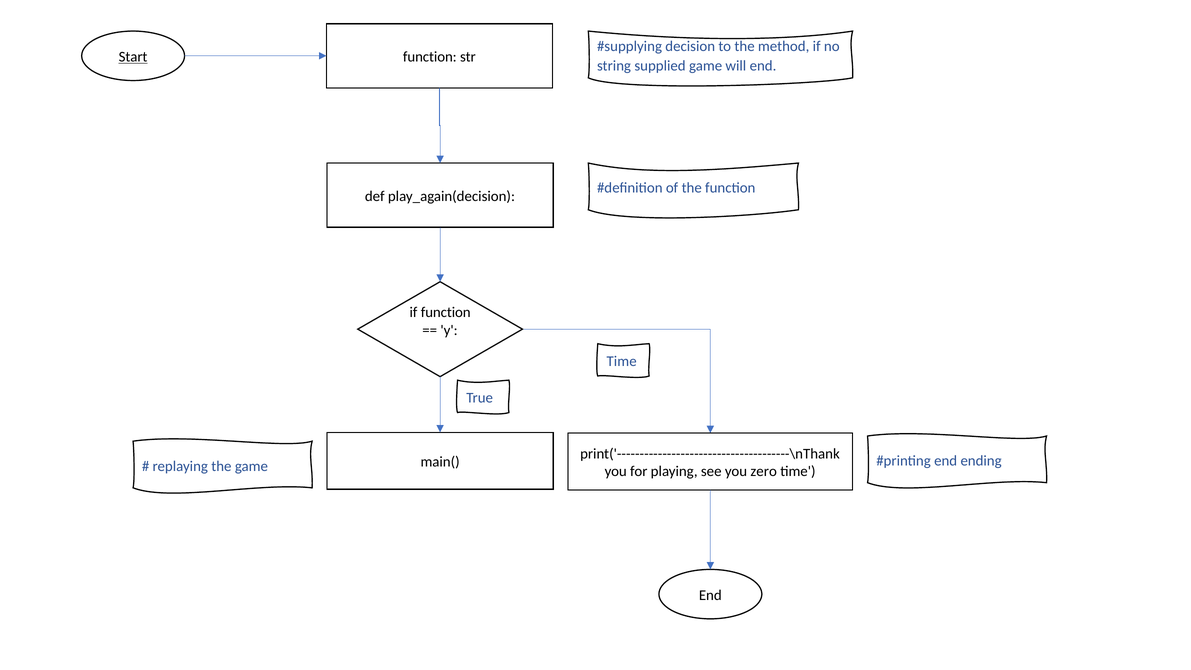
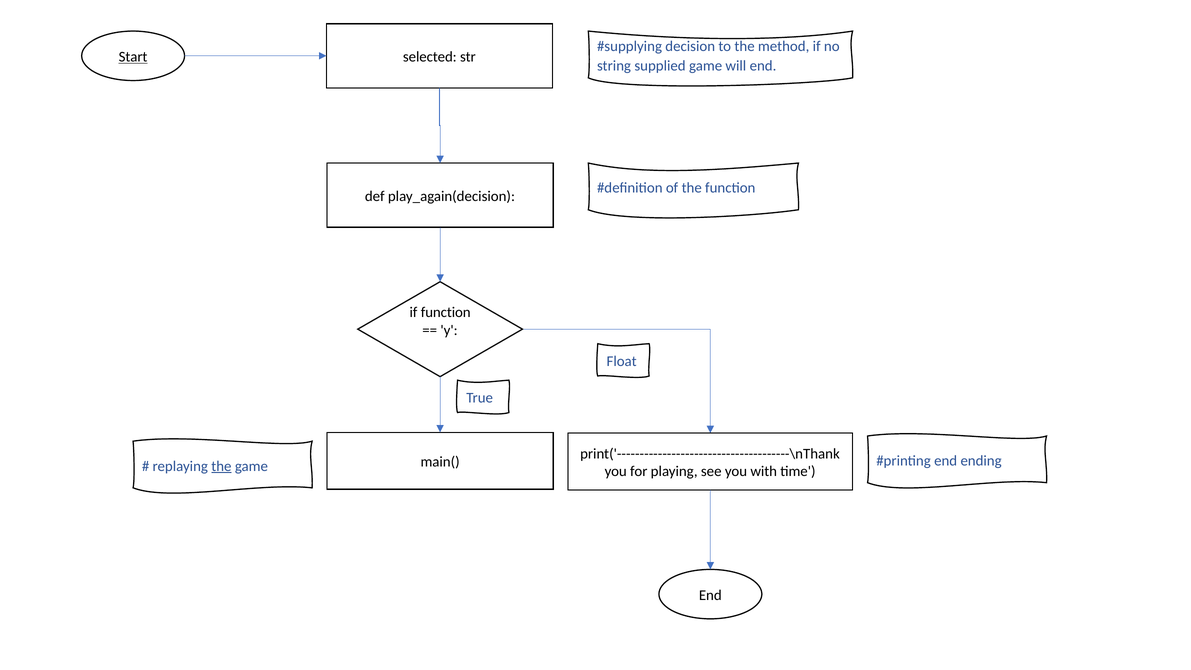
function: function -> selected (430, 57)
Time: Time -> Float (622, 361)
the underline: none -> present (221, 466)
zero: zero -> with (764, 472)
